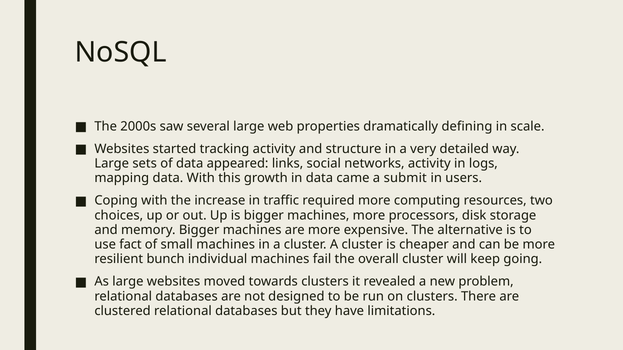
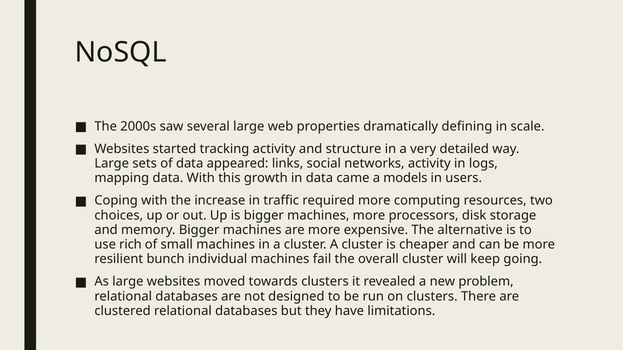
submit: submit -> models (405, 178)
fact: fact -> rich (130, 245)
